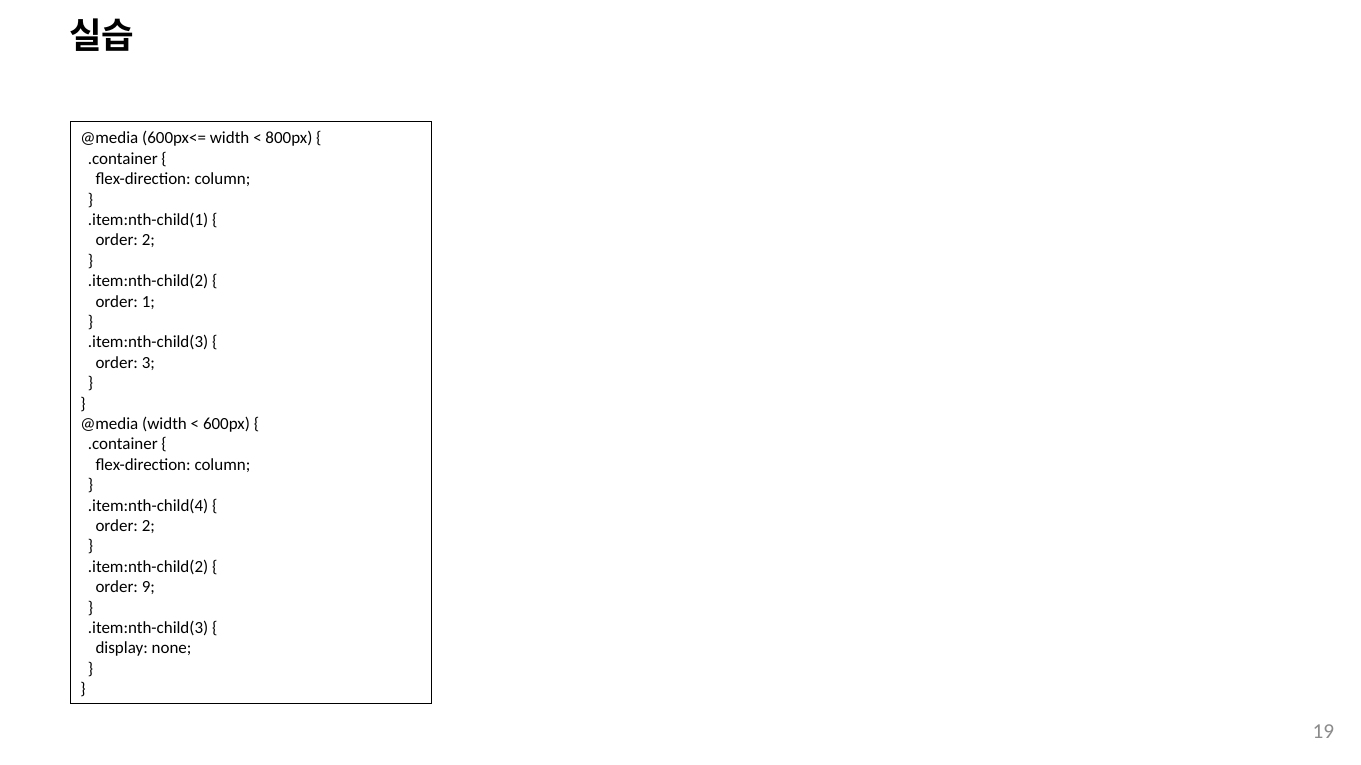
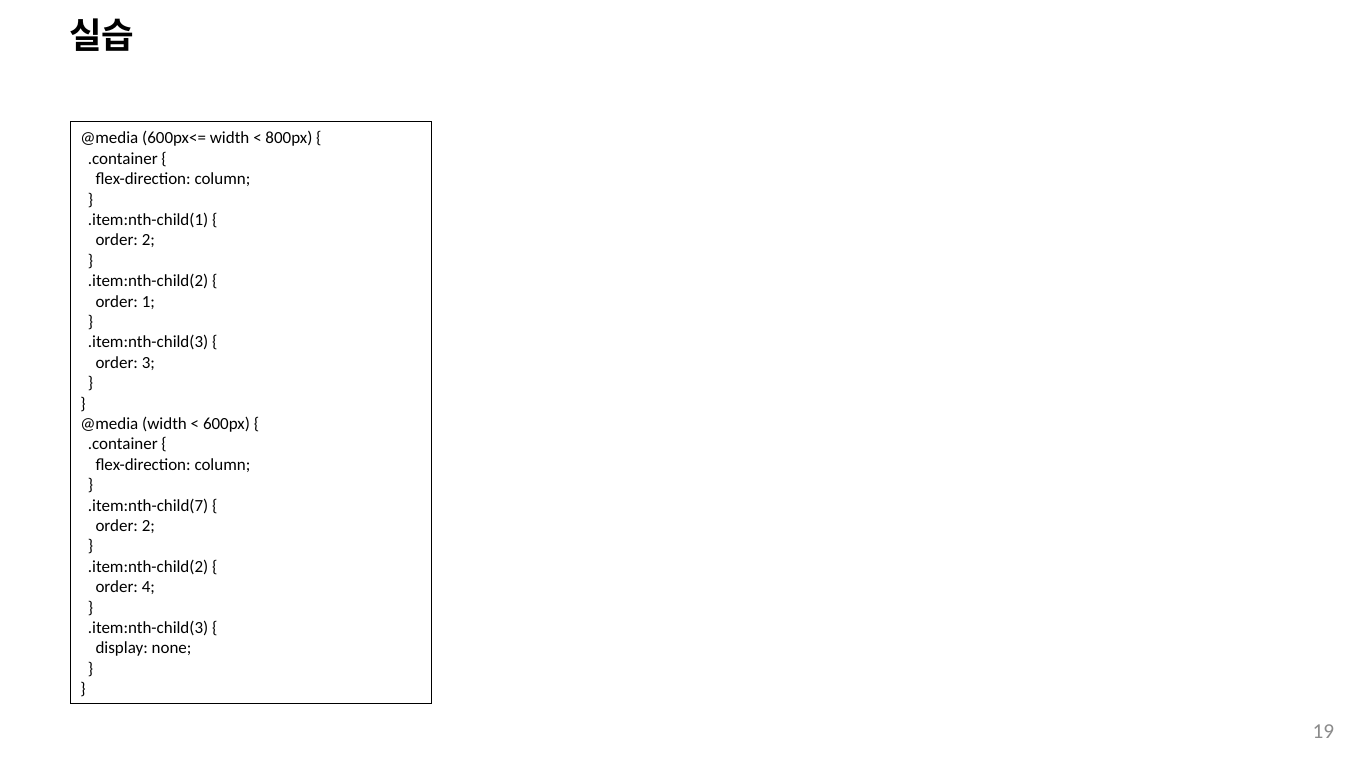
.item:nth-child(4: .item:nth-child(4 -> .item:nth-child(7 (148, 506)
9: 9 -> 4 (148, 588)
